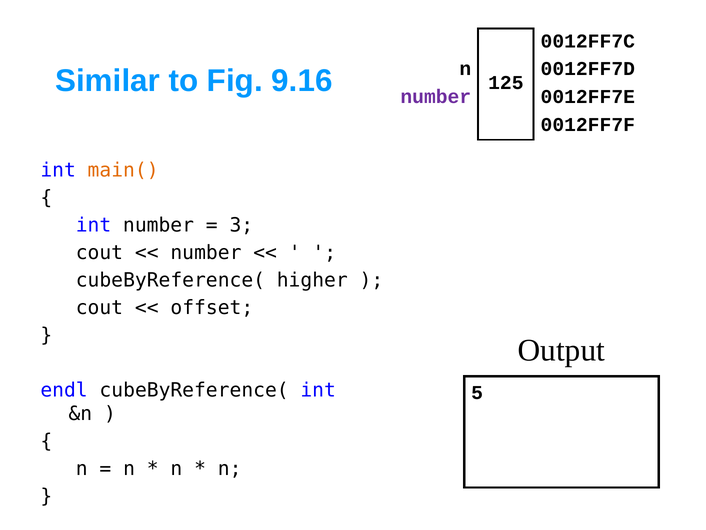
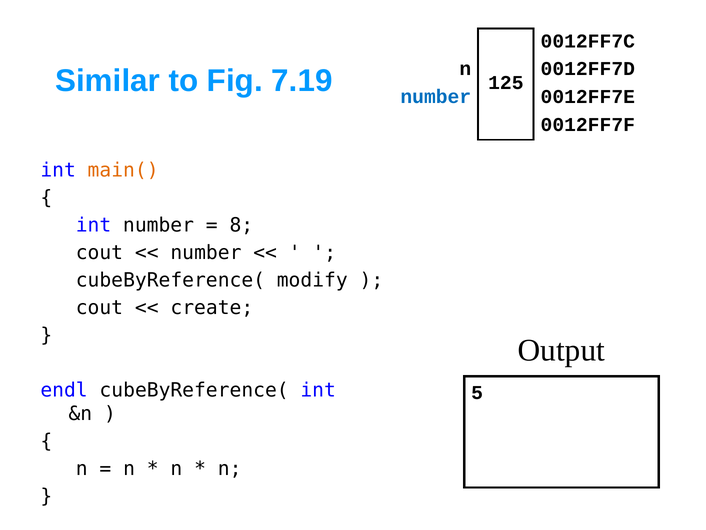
9.16: 9.16 -> 7.19 (302, 81)
number colour: purple -> blue (436, 97)
3: 3 -> 8 (241, 225)
higher: higher -> modify (312, 280)
offset: offset -> create (212, 308)
